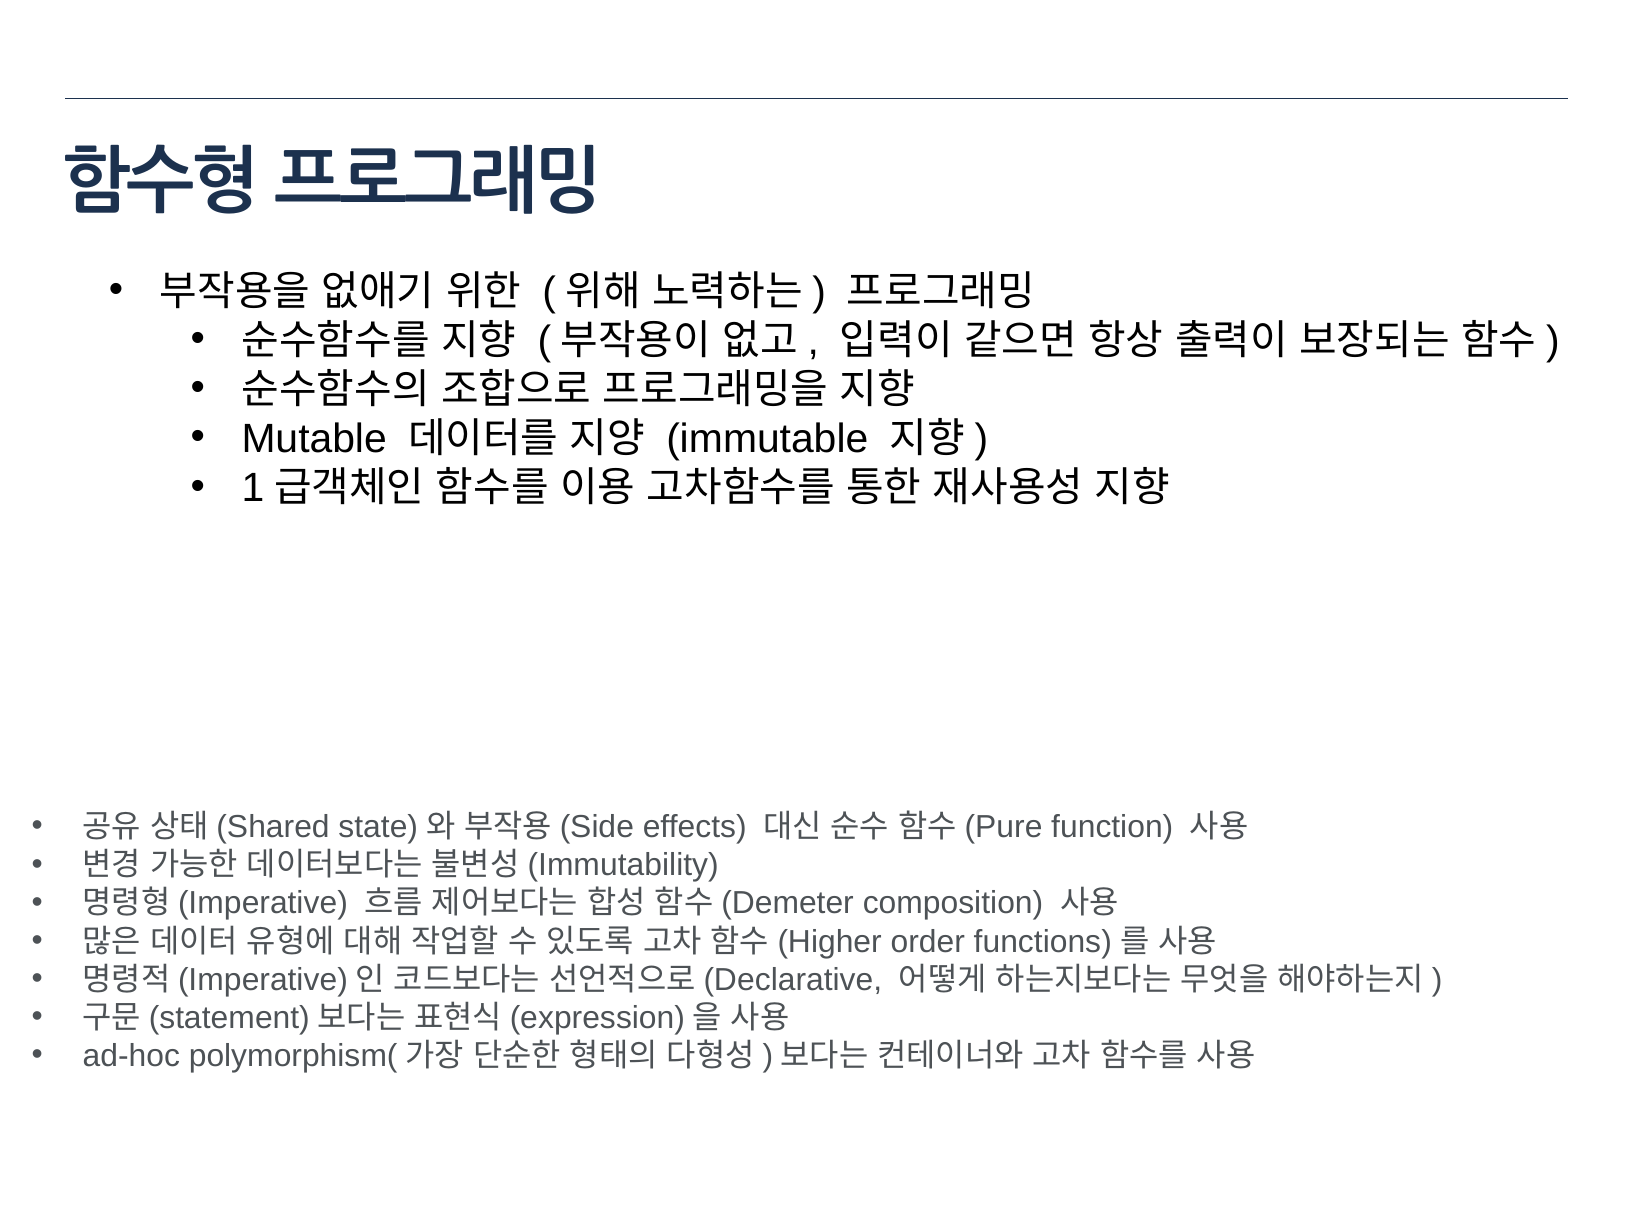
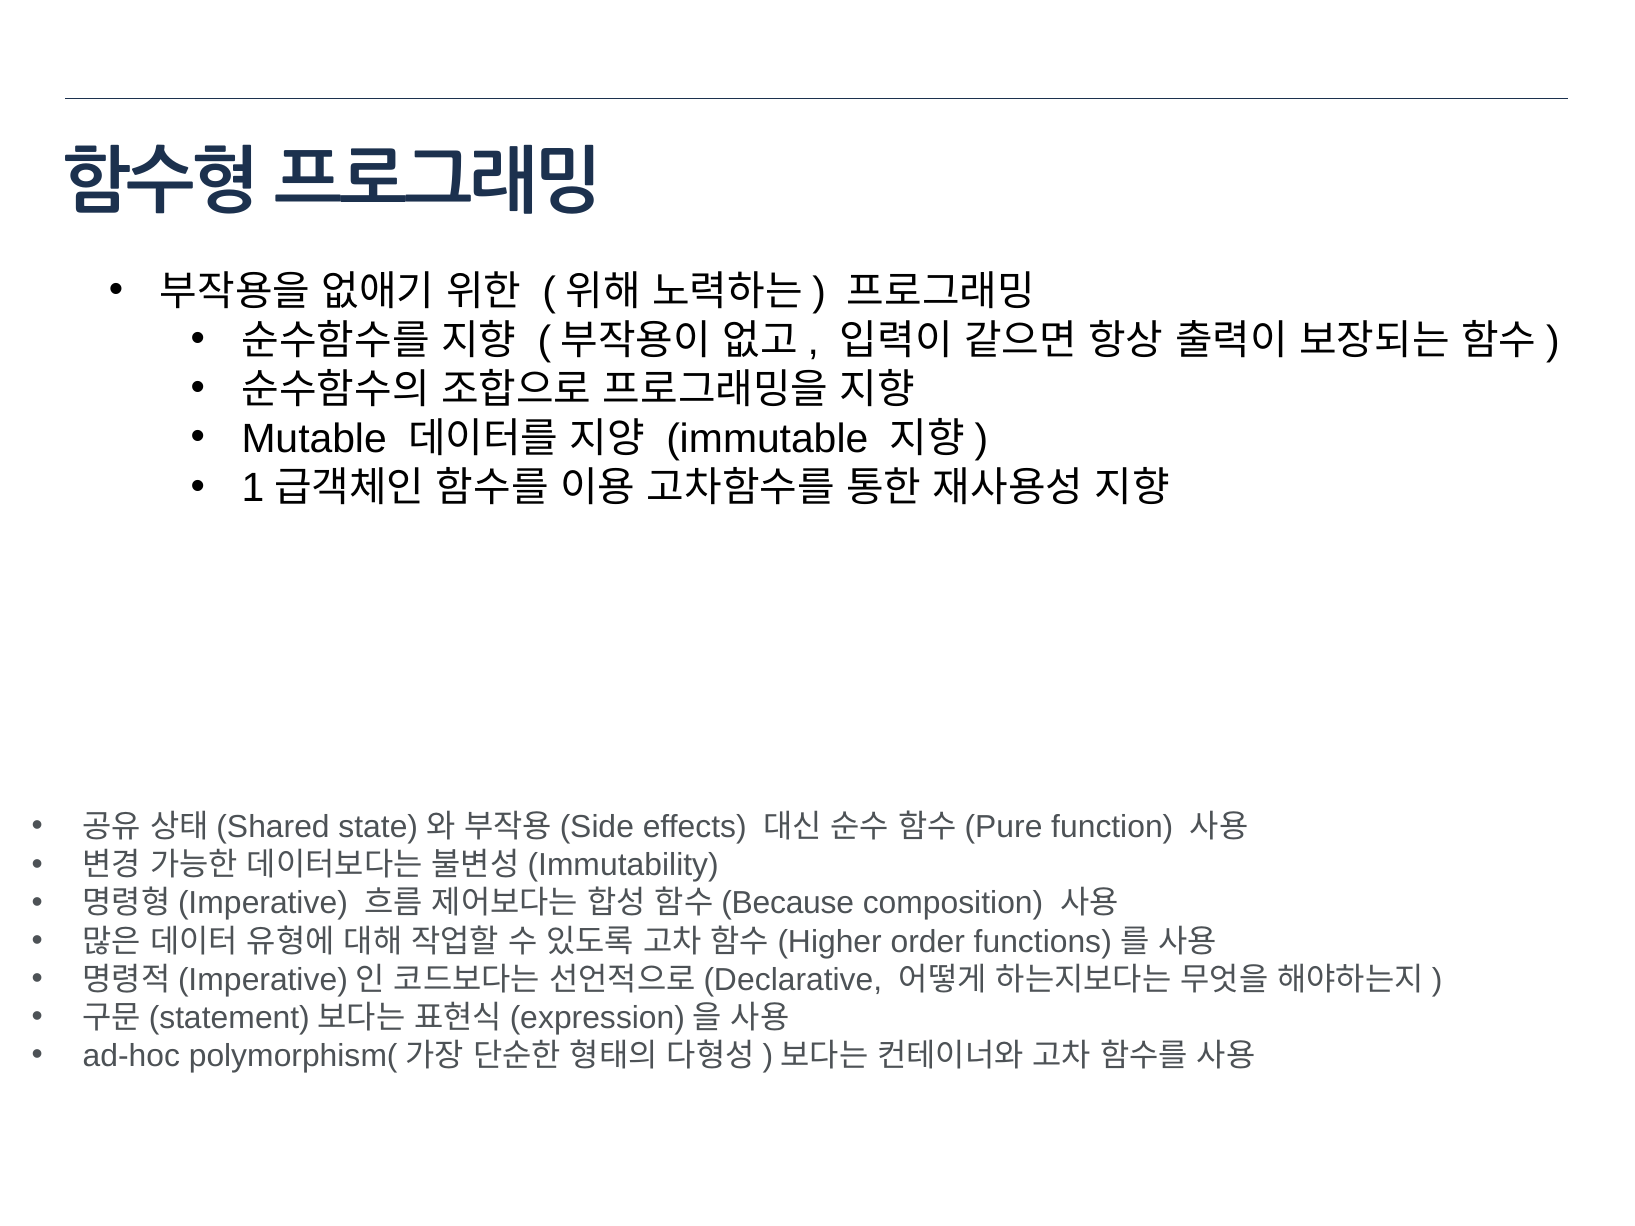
Demeter: Demeter -> Because (788, 904)
